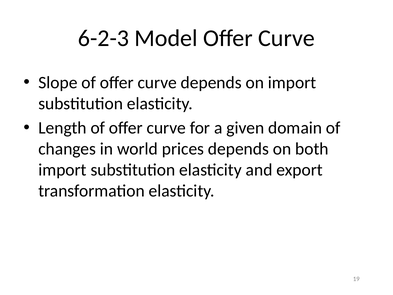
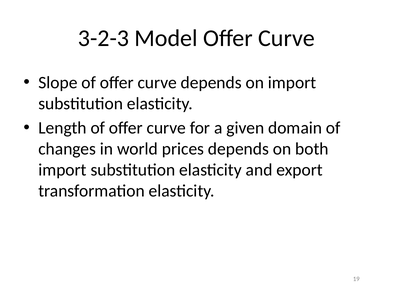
6-2-3: 6-2-3 -> 3-2-3 (103, 38)
